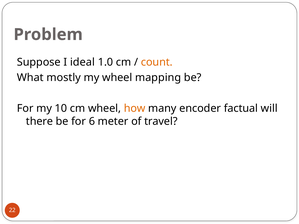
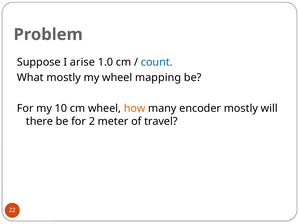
ideal: ideal -> arise (82, 62)
count colour: orange -> blue (157, 62)
encoder factual: factual -> mostly (241, 108)
6: 6 -> 2 (92, 121)
